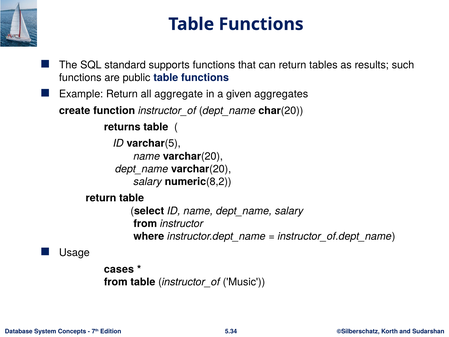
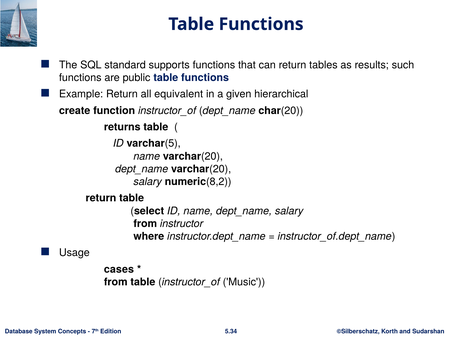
aggregate: aggregate -> equivalent (179, 94)
aggregates: aggregates -> hierarchical (281, 94)
